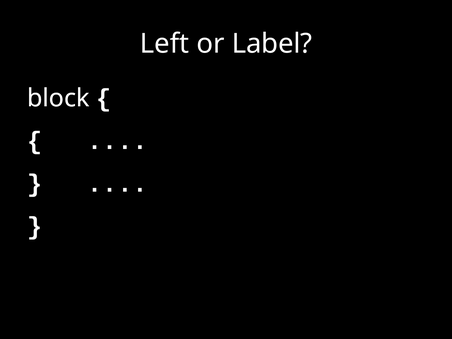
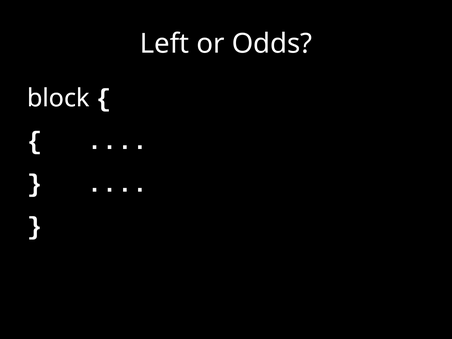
Label: Label -> Odds (272, 44)
